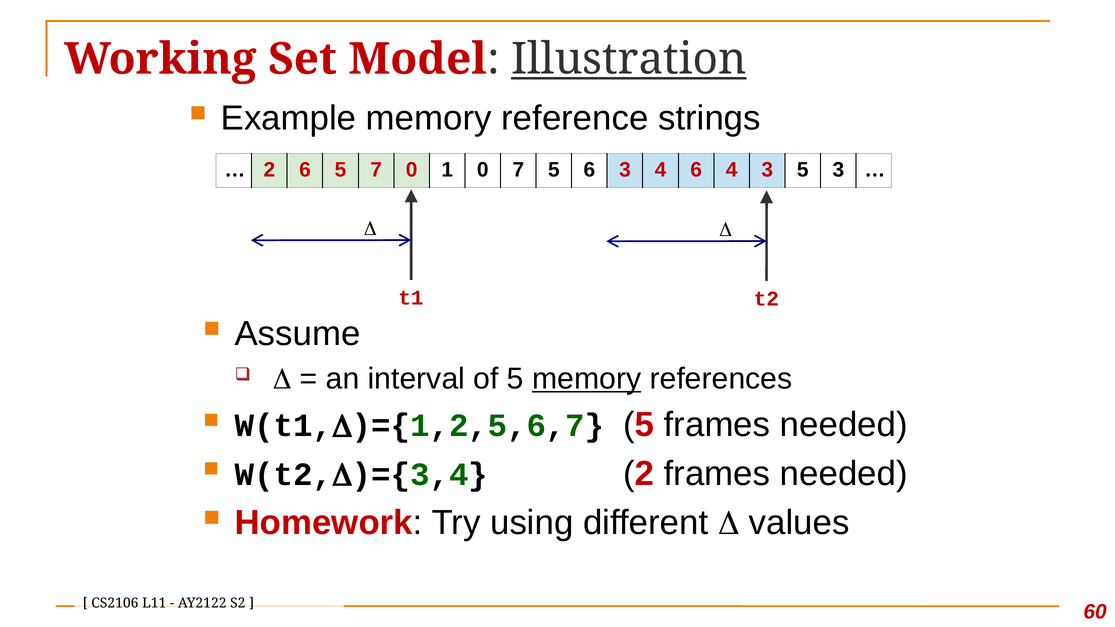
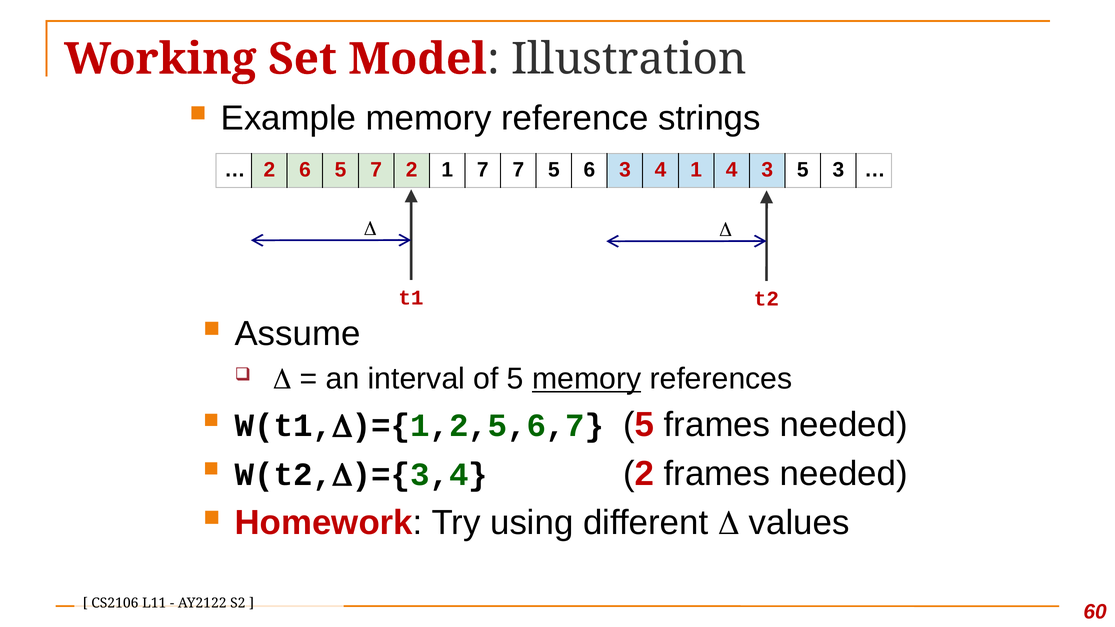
Illustration underline: present -> none (629, 59)
7 0: 0 -> 2 (412, 170)
1 0: 0 -> 7 (483, 170)
4 6: 6 -> 1 (696, 170)
